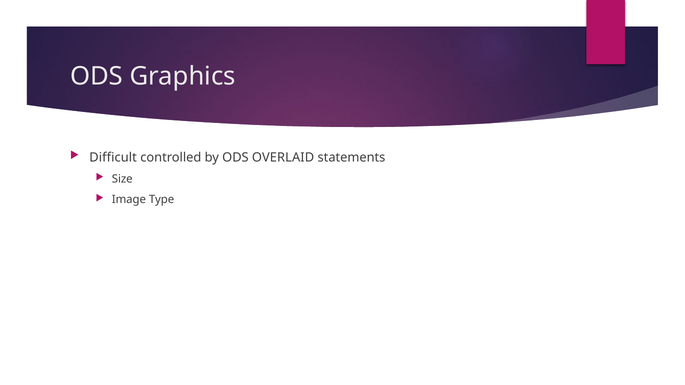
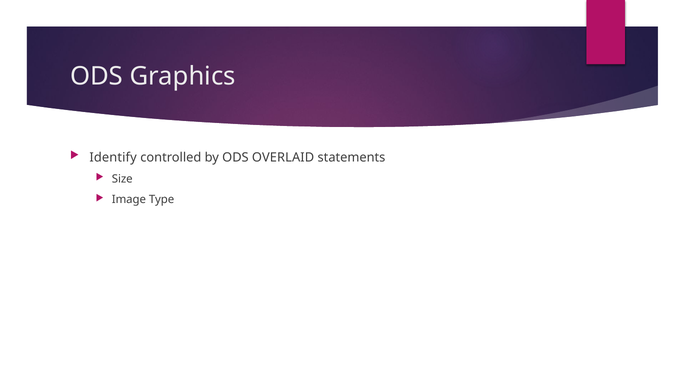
Difficult: Difficult -> Identify (113, 157)
